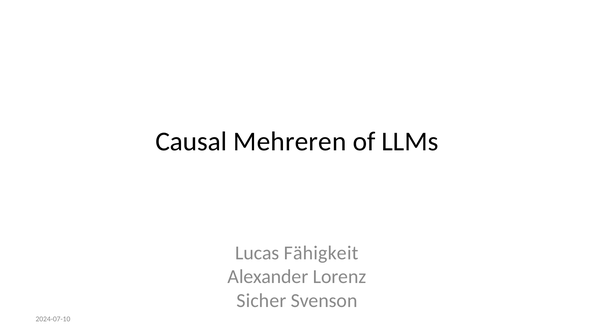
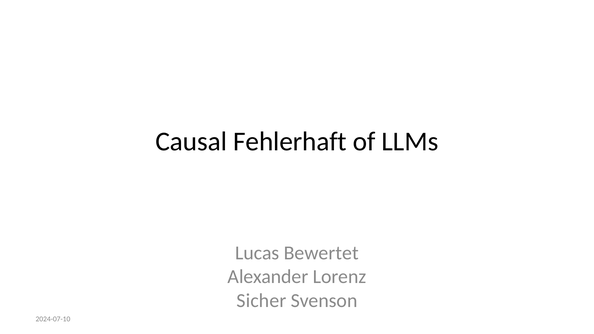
Mehreren: Mehreren -> Fehlerhaft (290, 141)
Fähigkeit: Fähigkeit -> Bewertet (321, 253)
